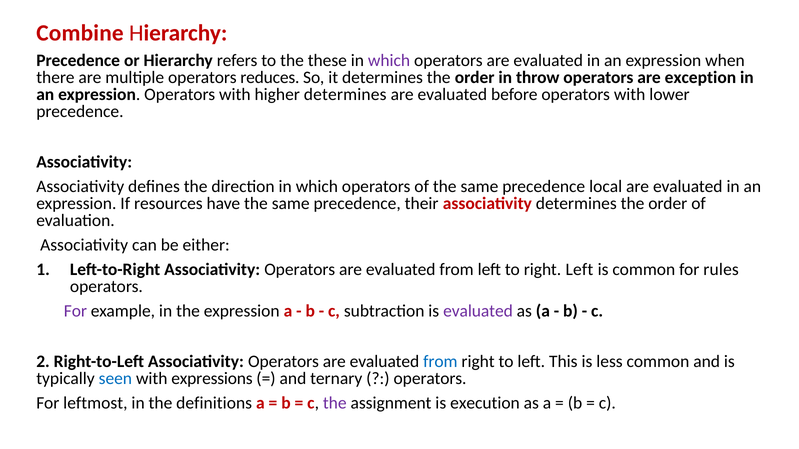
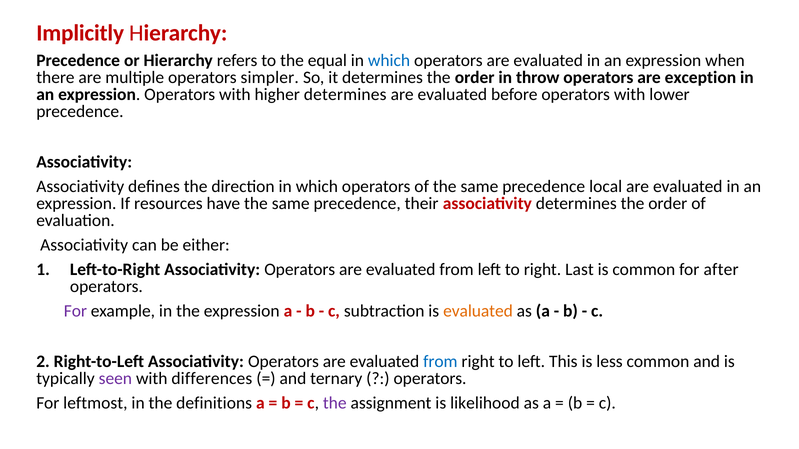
Combine: Combine -> Implicitly (80, 33)
these: these -> equal (327, 60)
which colour: purple -> blue (389, 60)
reduces: reduces -> simpler (270, 77)
right Left: Left -> Last (579, 270)
rules: rules -> after (721, 270)
evaluated colour: purple -> orange (478, 311)
seen colour: blue -> purple (115, 379)
expressions: expressions -> differences (212, 379)
execution: execution -> likelihood (485, 403)
